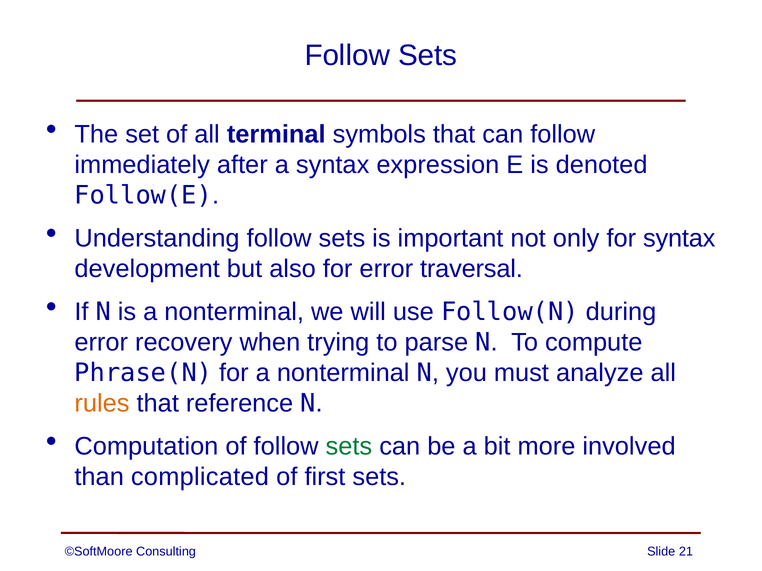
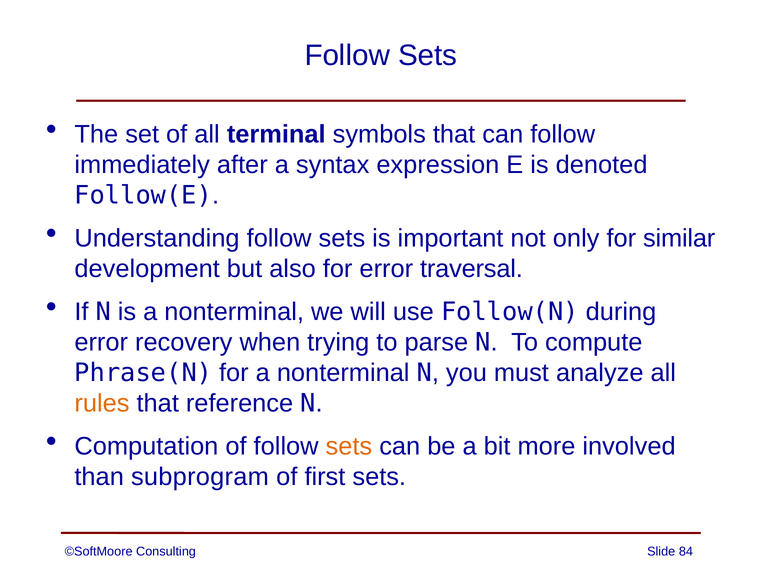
for syntax: syntax -> similar (679, 239)
sets colour: green -> orange (349, 447)
complicated: complicated -> subprogram (200, 477)
21: 21 -> 84 (686, 552)
